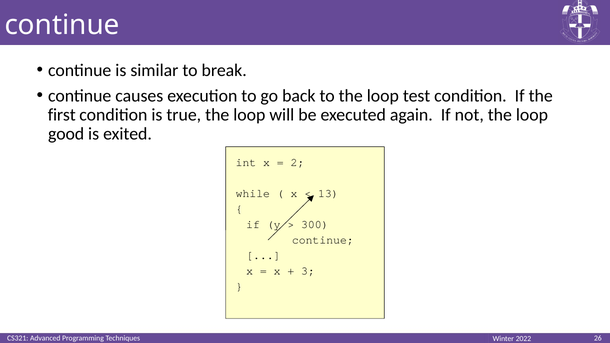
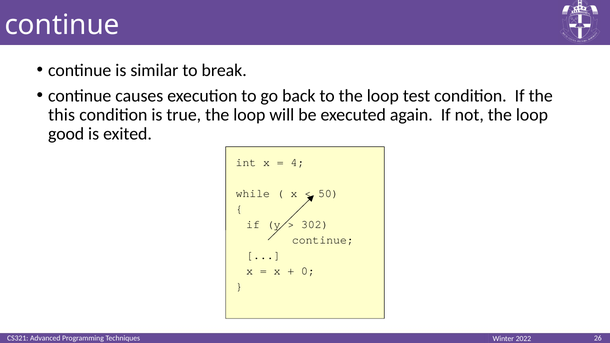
first: first -> this (62, 115)
2: 2 -> 4 (297, 163)
13: 13 -> 50 (328, 194)
300: 300 -> 302 (315, 225)
3: 3 -> 0 (308, 271)
